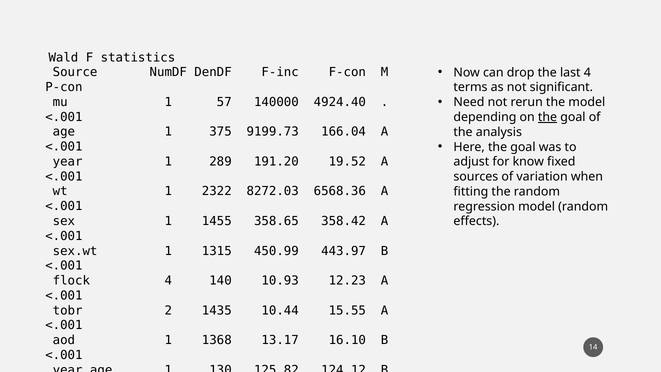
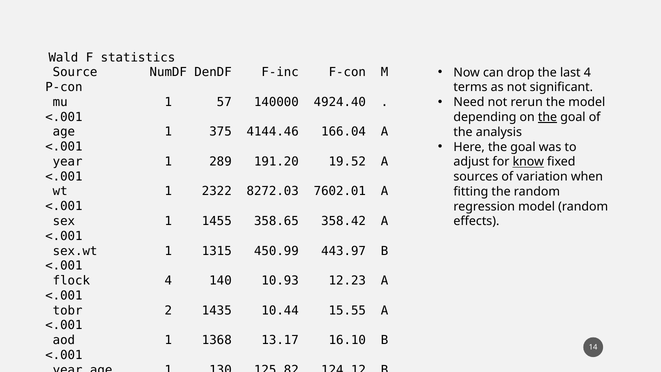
9199.73: 9199.73 -> 4144.46 (273, 132)
know underline: none -> present (528, 162)
6568.36: 6568.36 -> 7602.01 (340, 191)
